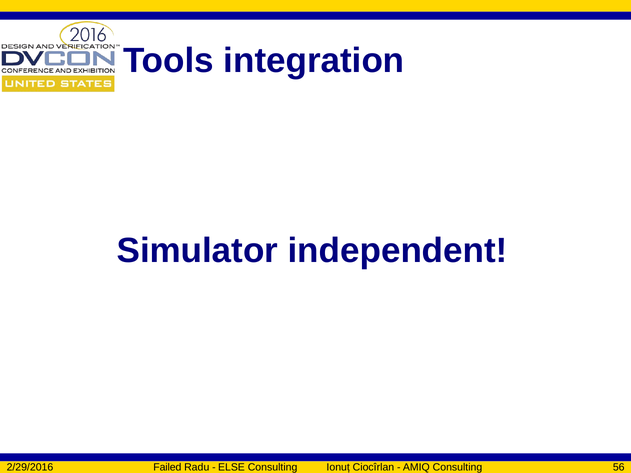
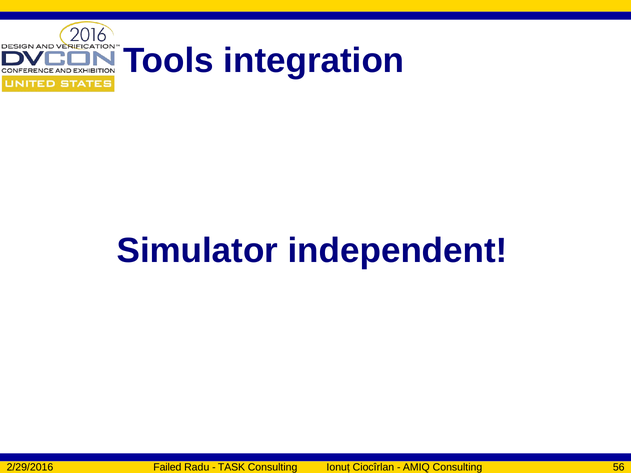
ELSE: ELSE -> TASK (232, 468)
